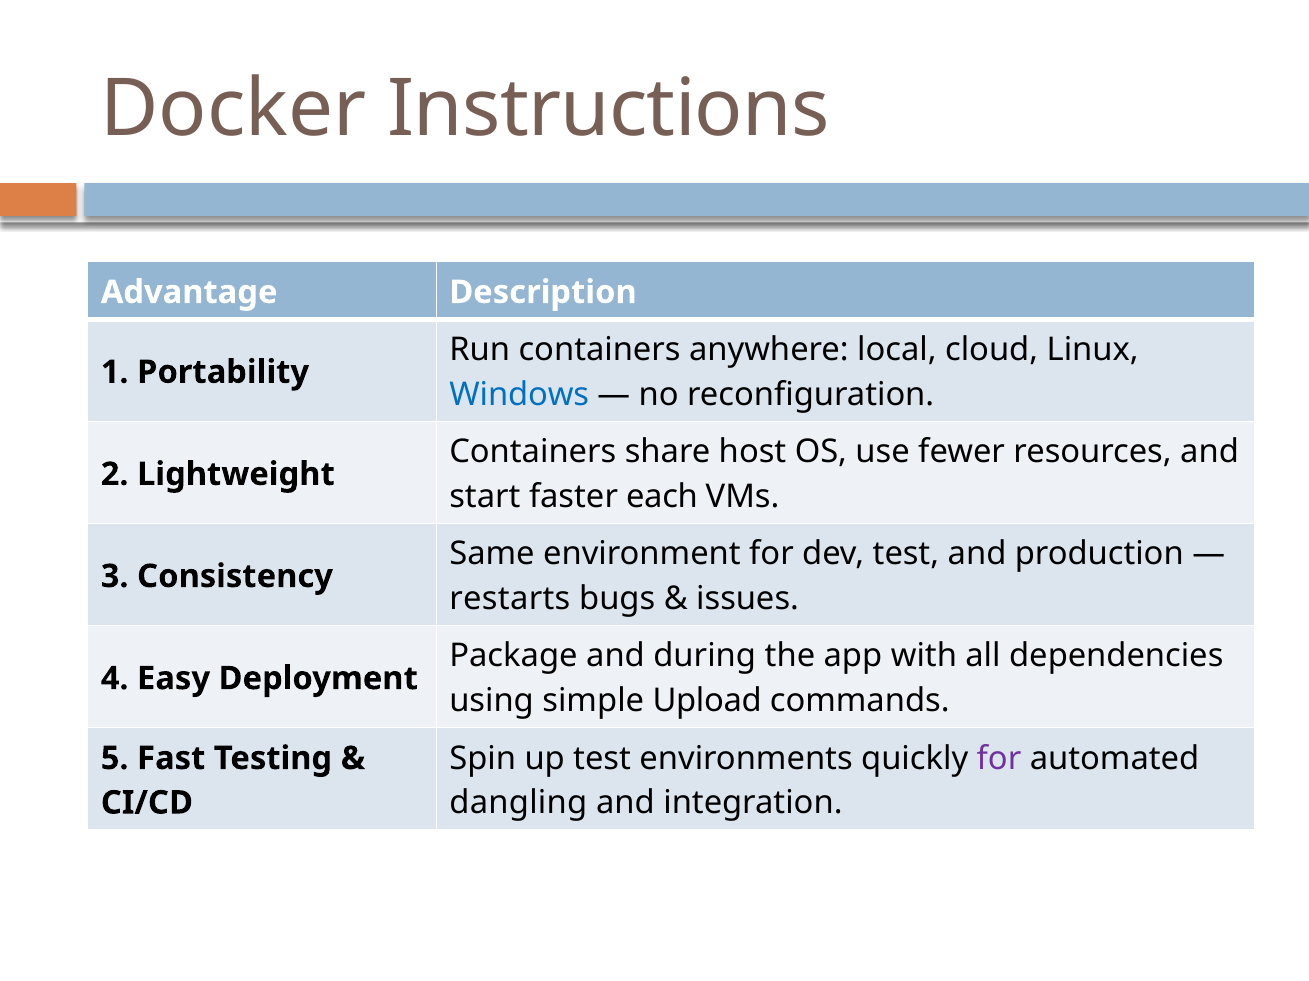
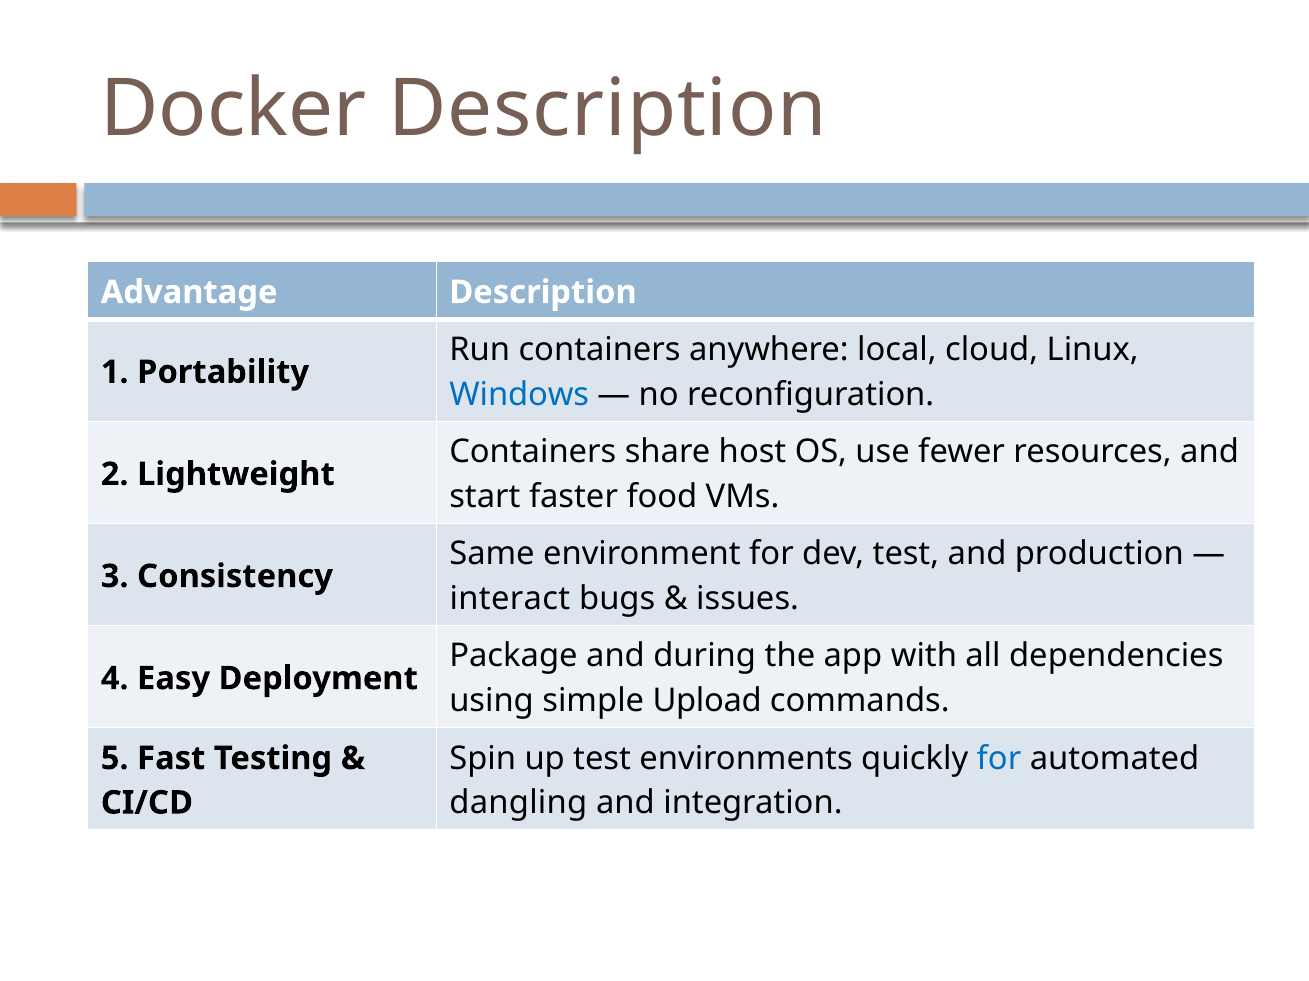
Docker Instructions: Instructions -> Description (608, 109)
each: each -> food (662, 497)
restarts: restarts -> interact (510, 599)
for colour: purple -> blue (999, 759)
